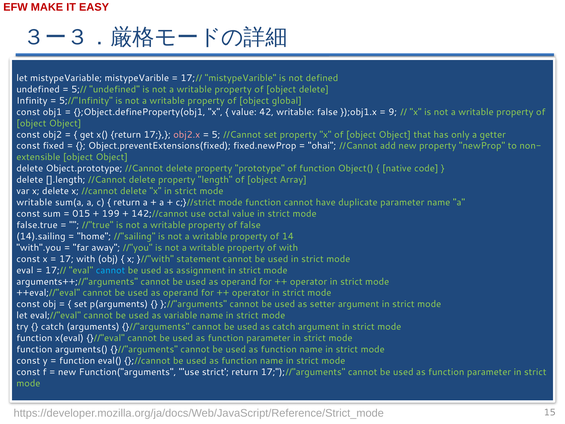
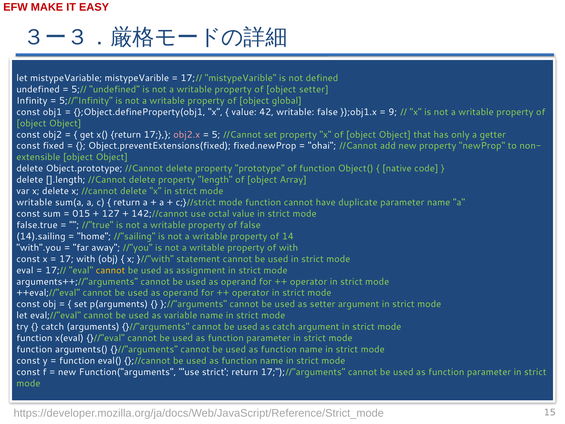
of object delete: delete -> setter (314, 89)
199: 199 -> 127 (111, 214)
cannot colour: light blue -> yellow (111, 270)
